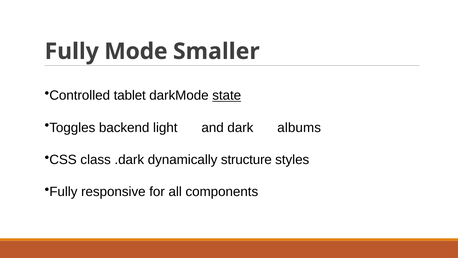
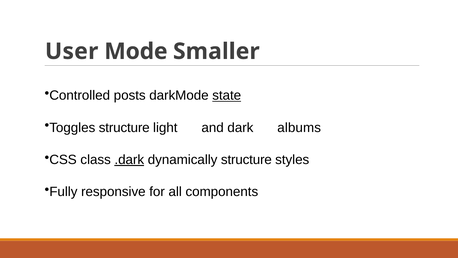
Fully: Fully -> User (72, 51)
tablet: tablet -> posts (130, 95)
Toggles backend: backend -> structure (124, 127)
.dark underline: none -> present (129, 160)
